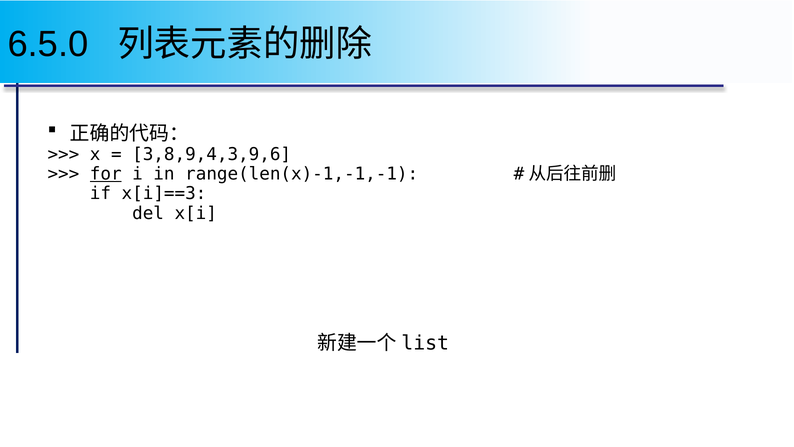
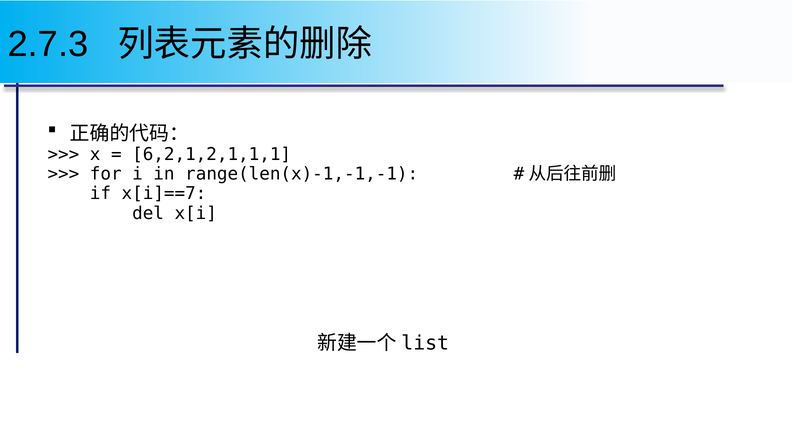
6.5.0: 6.5.0 -> 2.7.3 (48, 44)
3,8,9,4,3,9,6: 3,8,9,4,3,9,6 -> 6,2,1,2,1,1,1 (212, 154)
for underline: present -> none (106, 174)
x[i]==3: x[i]==3 -> x[i]==7 (164, 193)
